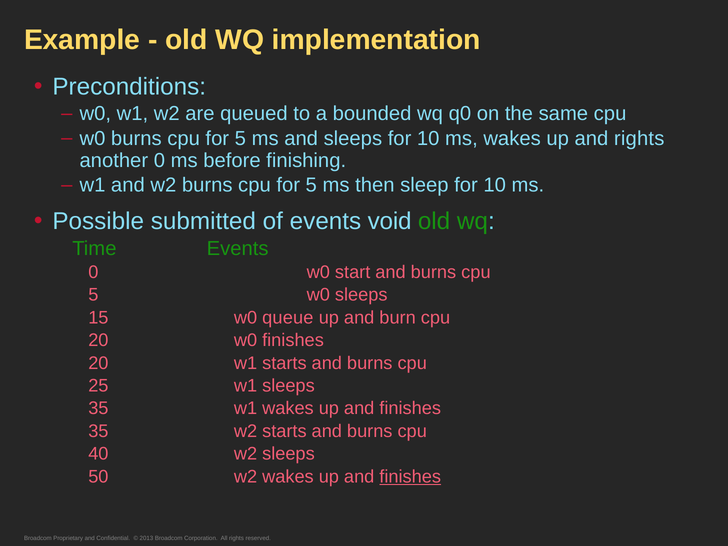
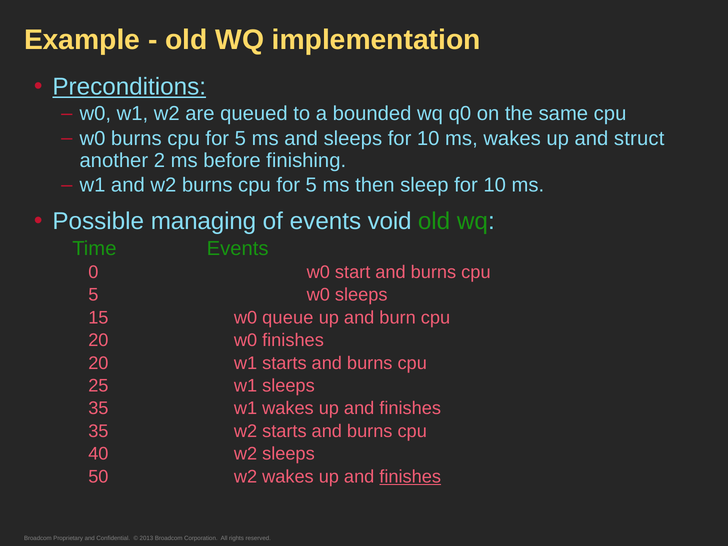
Preconditions underline: none -> present (129, 87)
and rights: rights -> struct (639, 139)
another 0: 0 -> 2 (159, 160)
submitted: submitted -> managing (203, 221)
